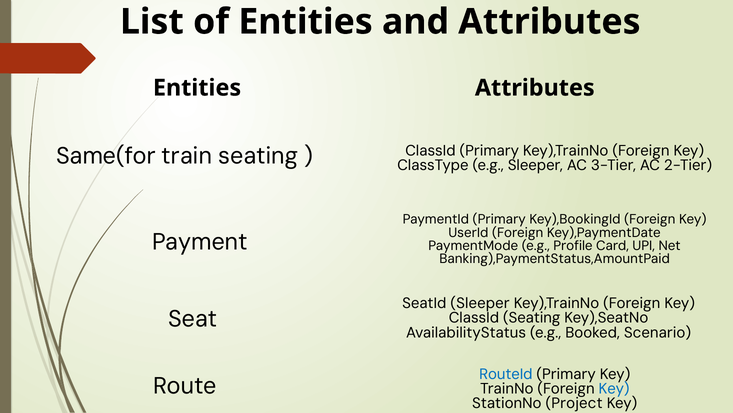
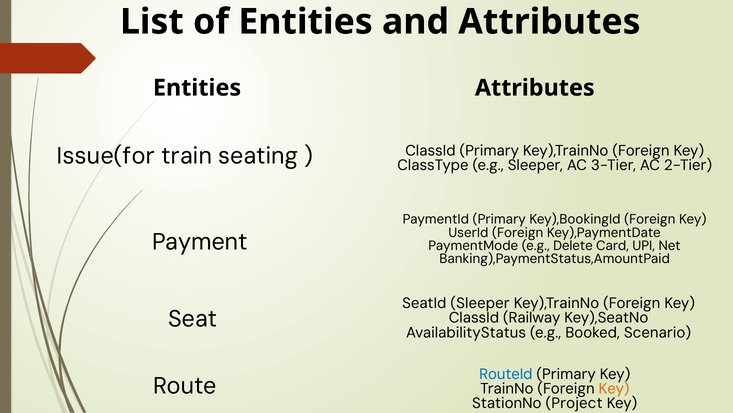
Same(for: Same(for -> Issue(for (106, 156)
Profile: Profile -> Delete (573, 245)
ClassId Seating: Seating -> Railway (532, 317)
Key colour: blue -> orange (614, 388)
